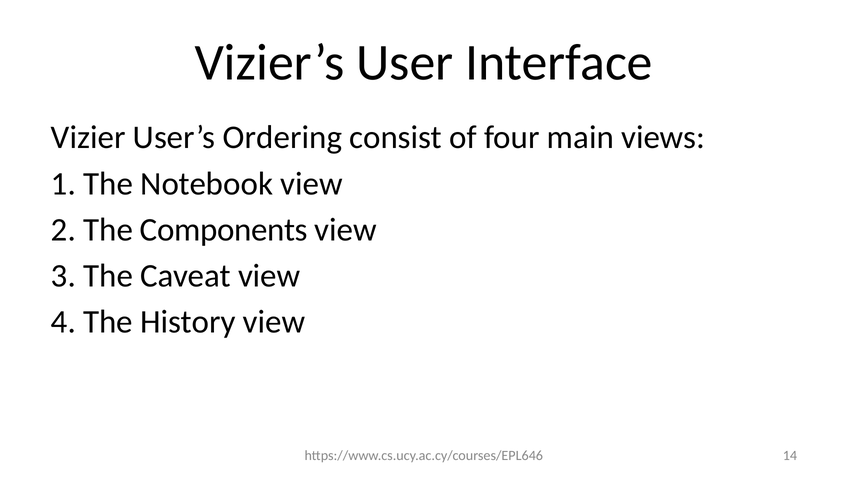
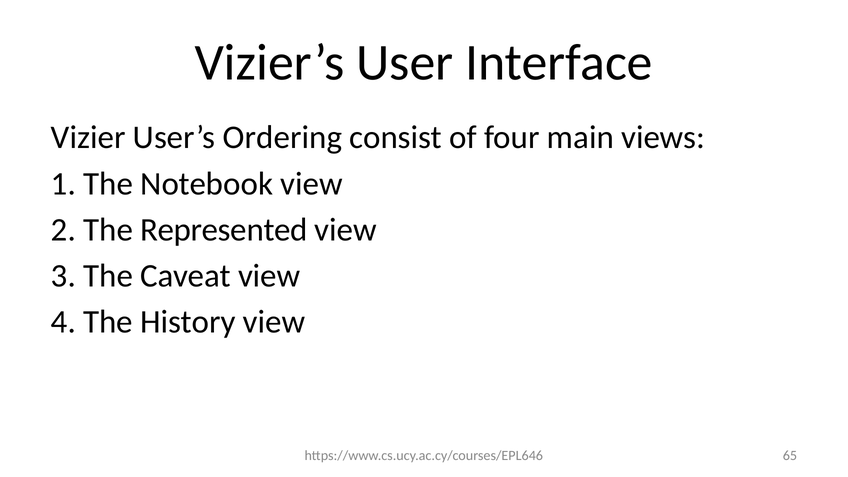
Components: Components -> Represented (224, 230)
14: 14 -> 65 (790, 456)
